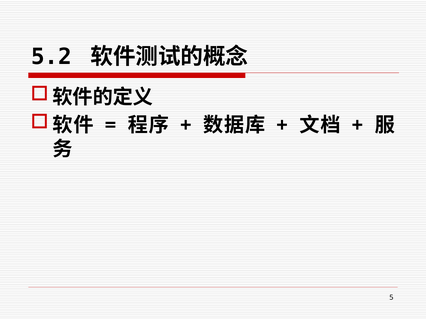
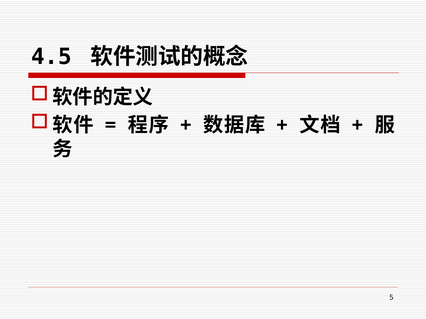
5.2: 5.2 -> 4.5 (51, 57)
